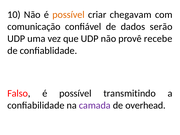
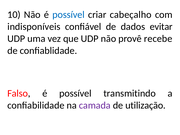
possível colour: orange -> blue (69, 15)
chegavam: chegavam -> cabeçalho (131, 15)
comunicação: comunicação -> indisponíveis (34, 27)
serão: serão -> evitar (161, 27)
overhead: overhead -> utilização (145, 105)
